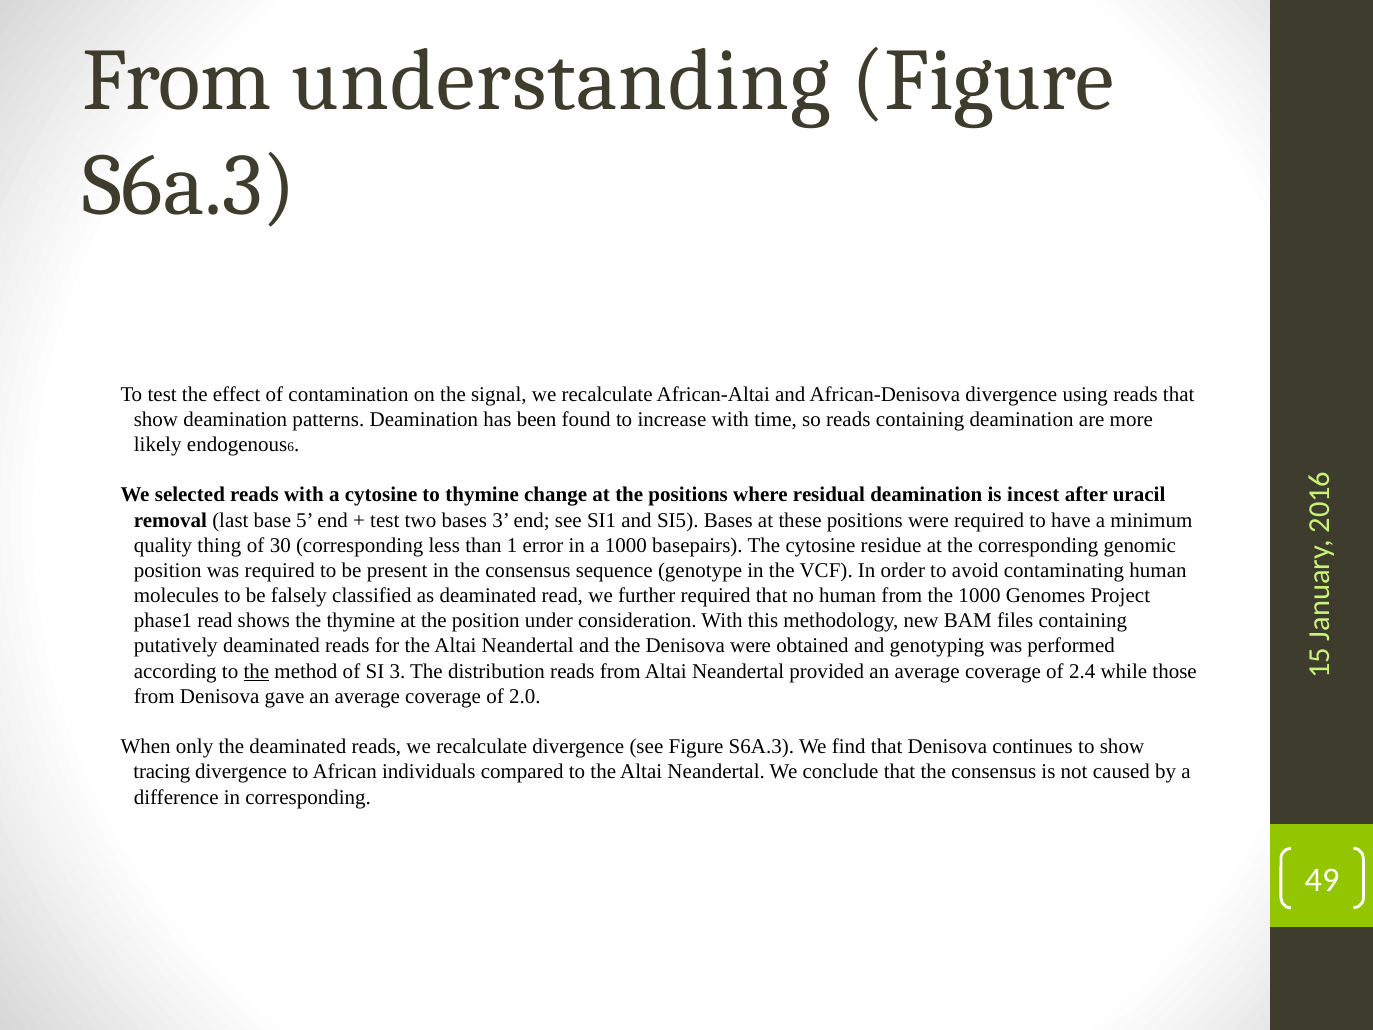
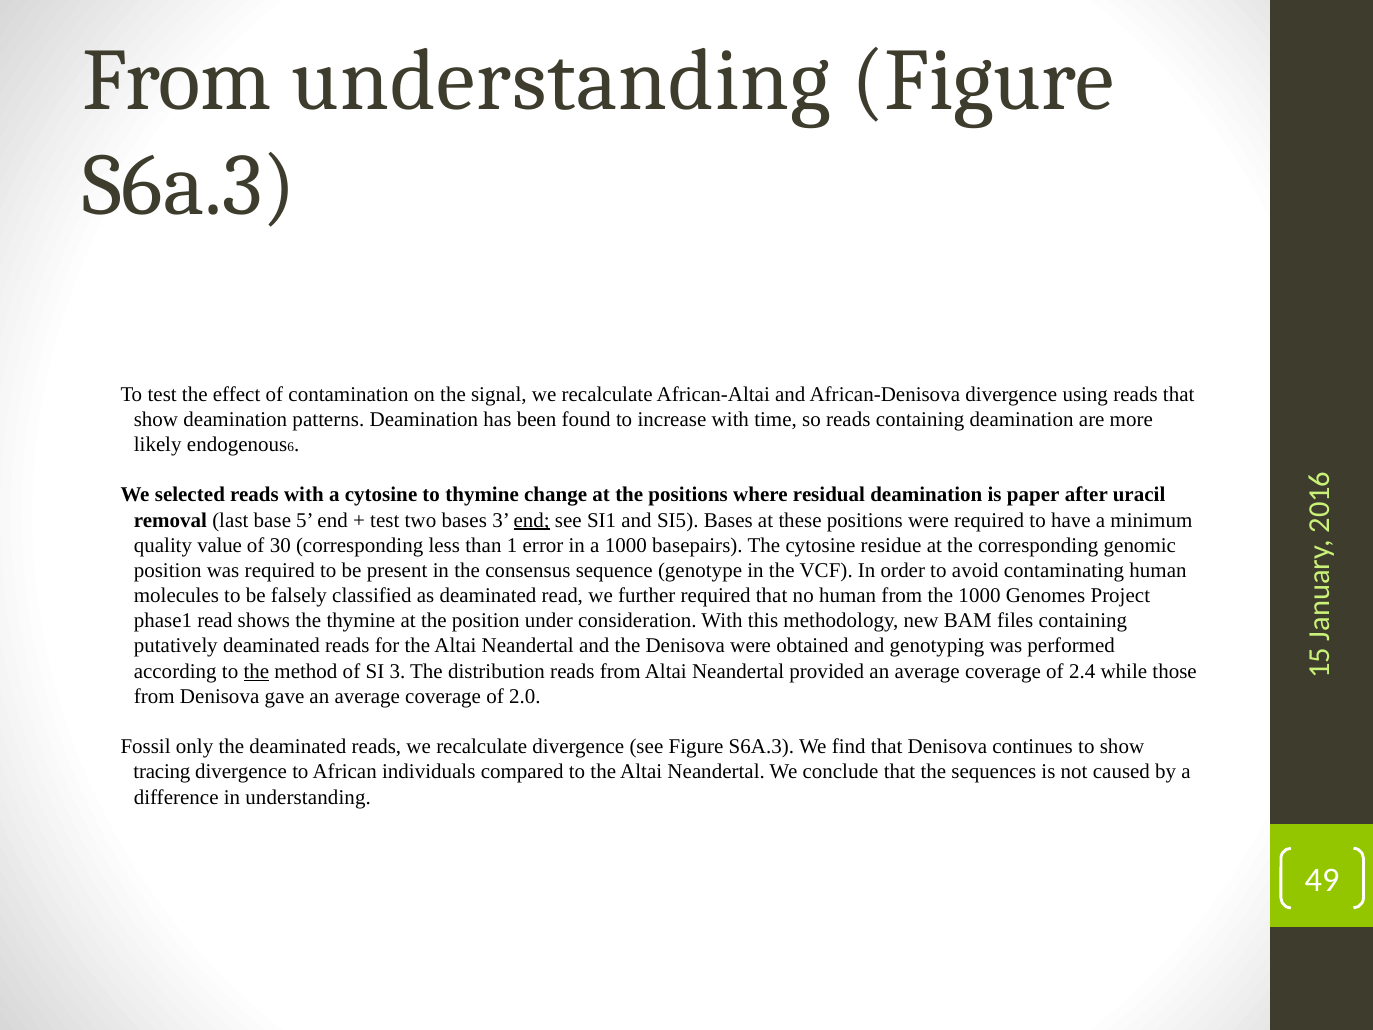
incest: incest -> paper (1033, 495)
end underline: none -> present (532, 520)
thing: thing -> value (220, 545)
When: When -> Fossil (146, 747)
that the consensus: consensus -> sequences (994, 772)
in corresponding: corresponding -> understanding (308, 797)
